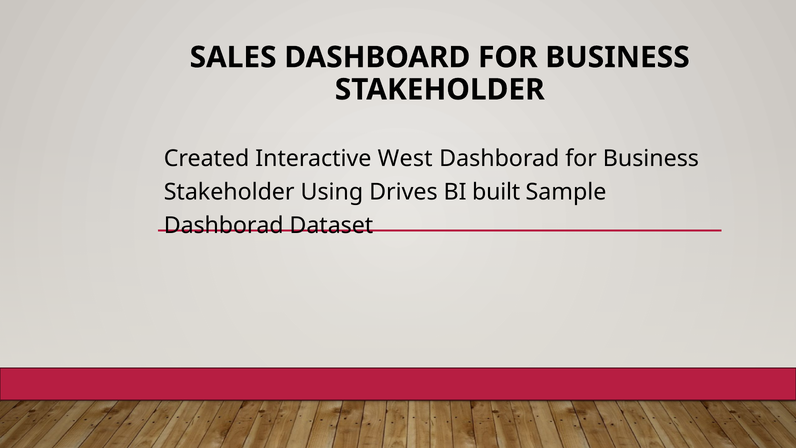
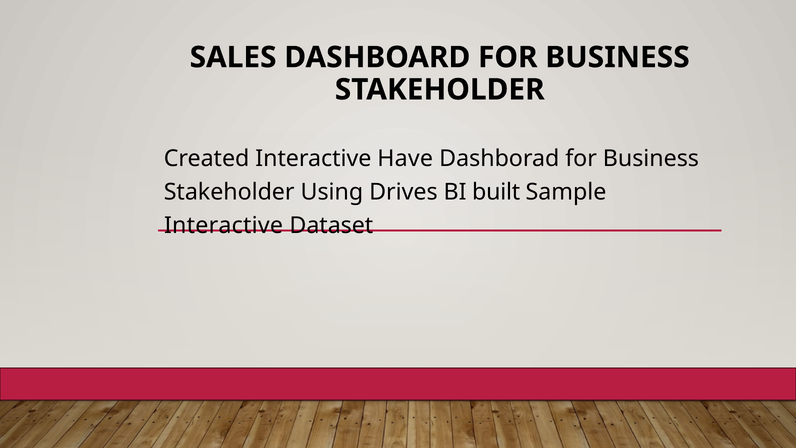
West: West -> Have (405, 159)
Dashborad: Dashborad -> Interactive (224, 225)
